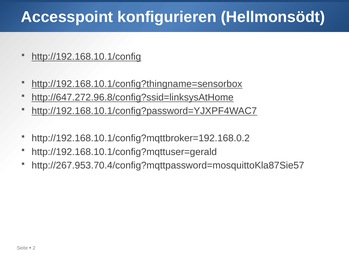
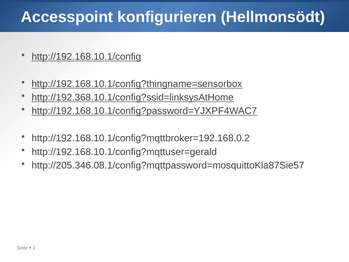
http://647.272.96.8/config?ssid=linksysAtHome: http://647.272.96.8/config?ssid=linksysAtHome -> http://192.368.10.1/config?ssid=linksysAtHome (133, 97)
http://267.953.70.4/config?mqttpassword=mosquittoKla87Sie57: http://267.953.70.4/config?mqttpassword=mosquittoKla87Sie57 -> http://205.346.08.1/config?mqttpassword=mosquittoKla87Sie57 (168, 165)
